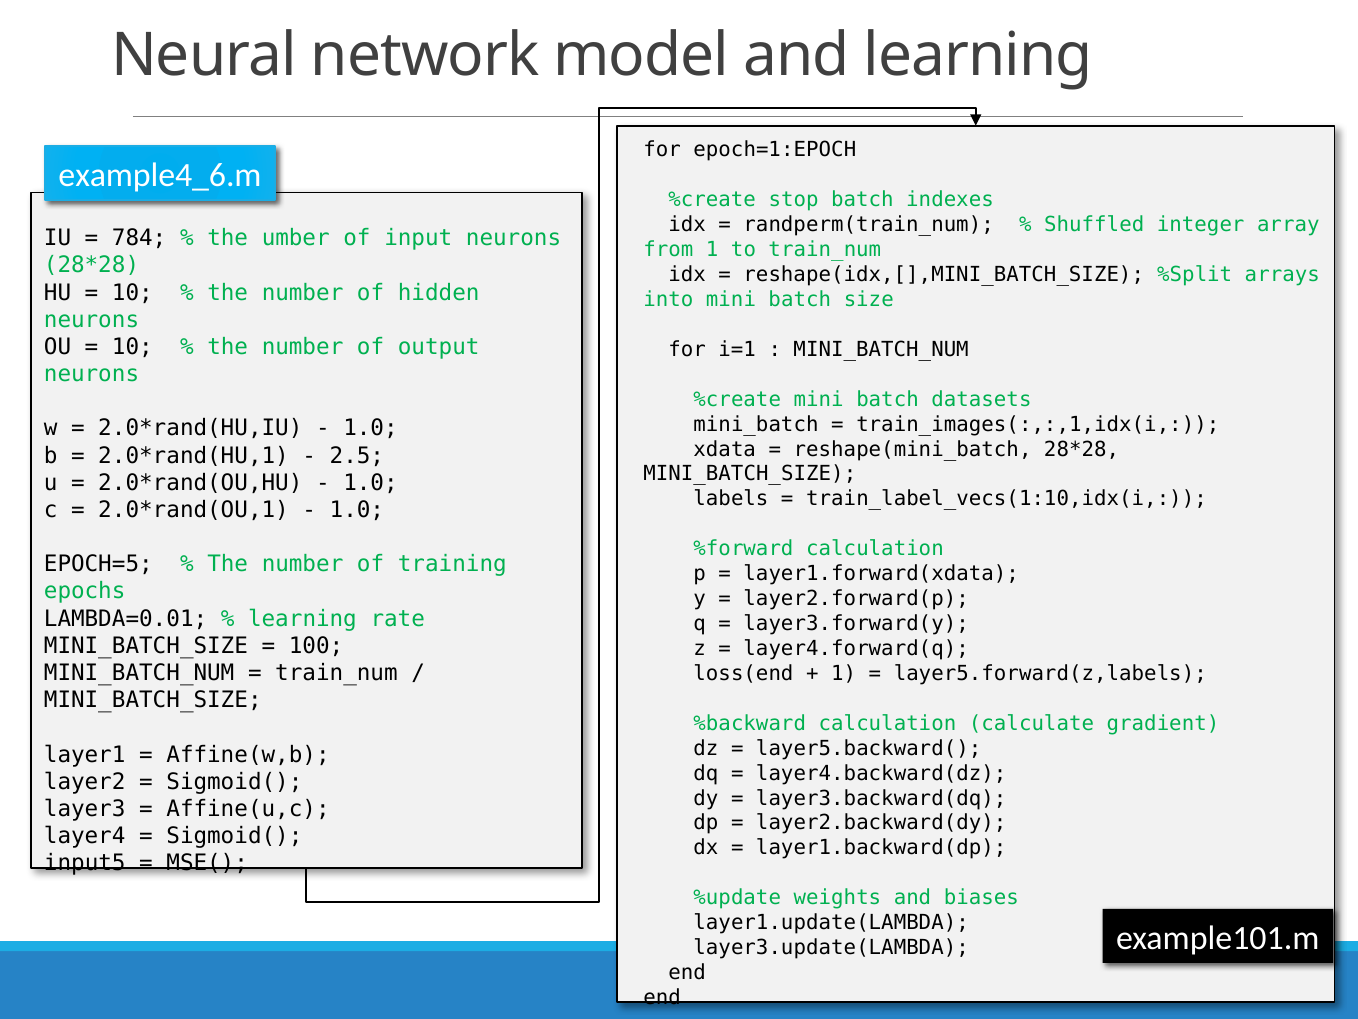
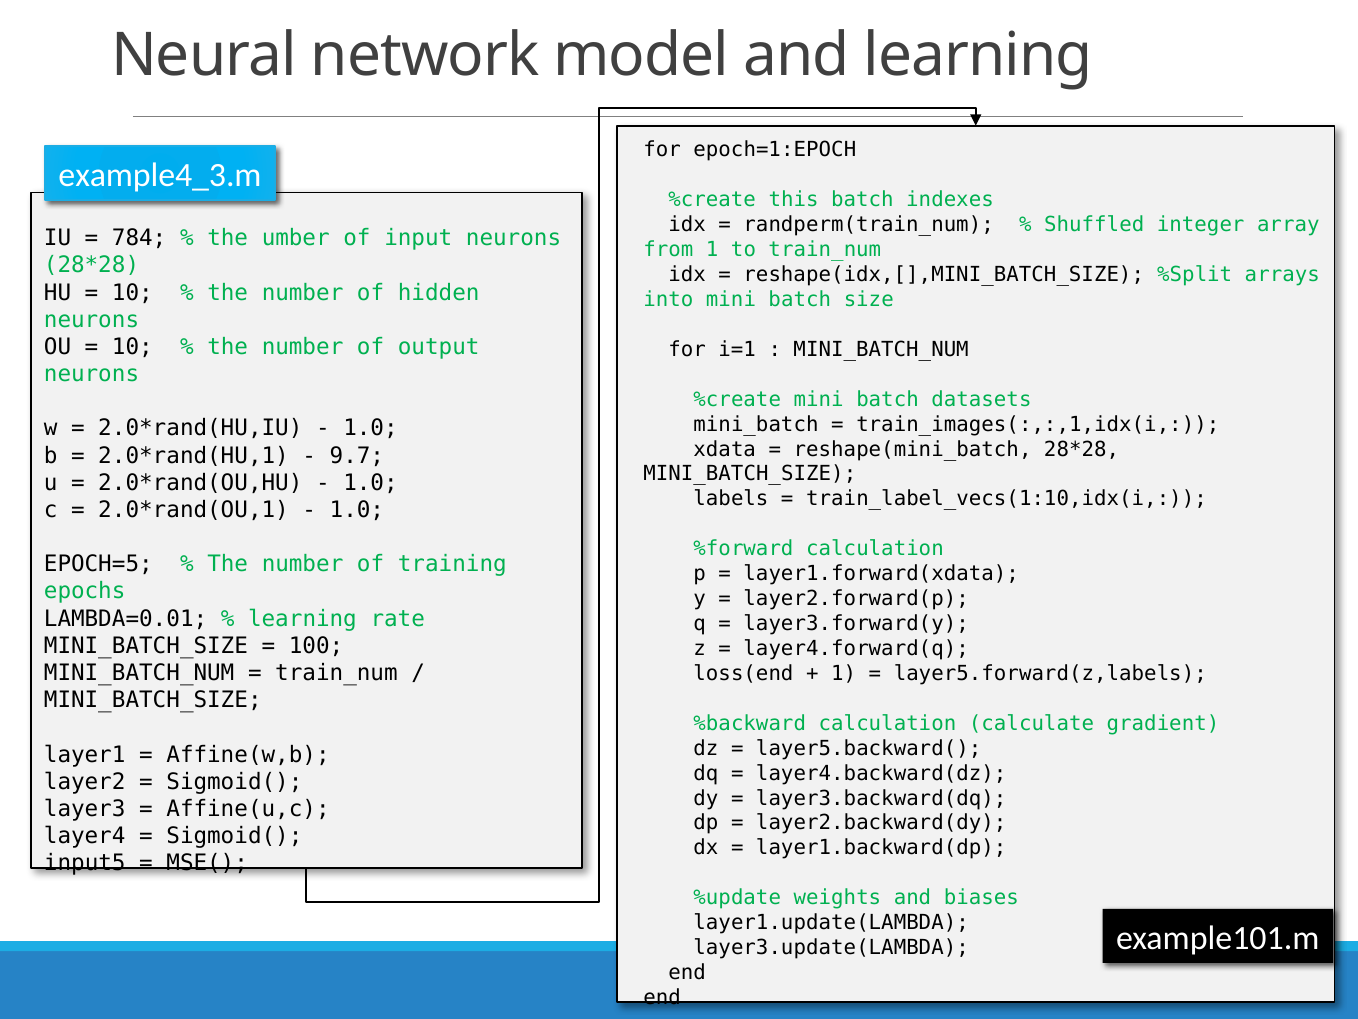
example4_6.m: example4_6.m -> example4_3.m (160, 176)
stop: stop -> this (794, 200)
2.5: 2.5 -> 9.7 (357, 455)
